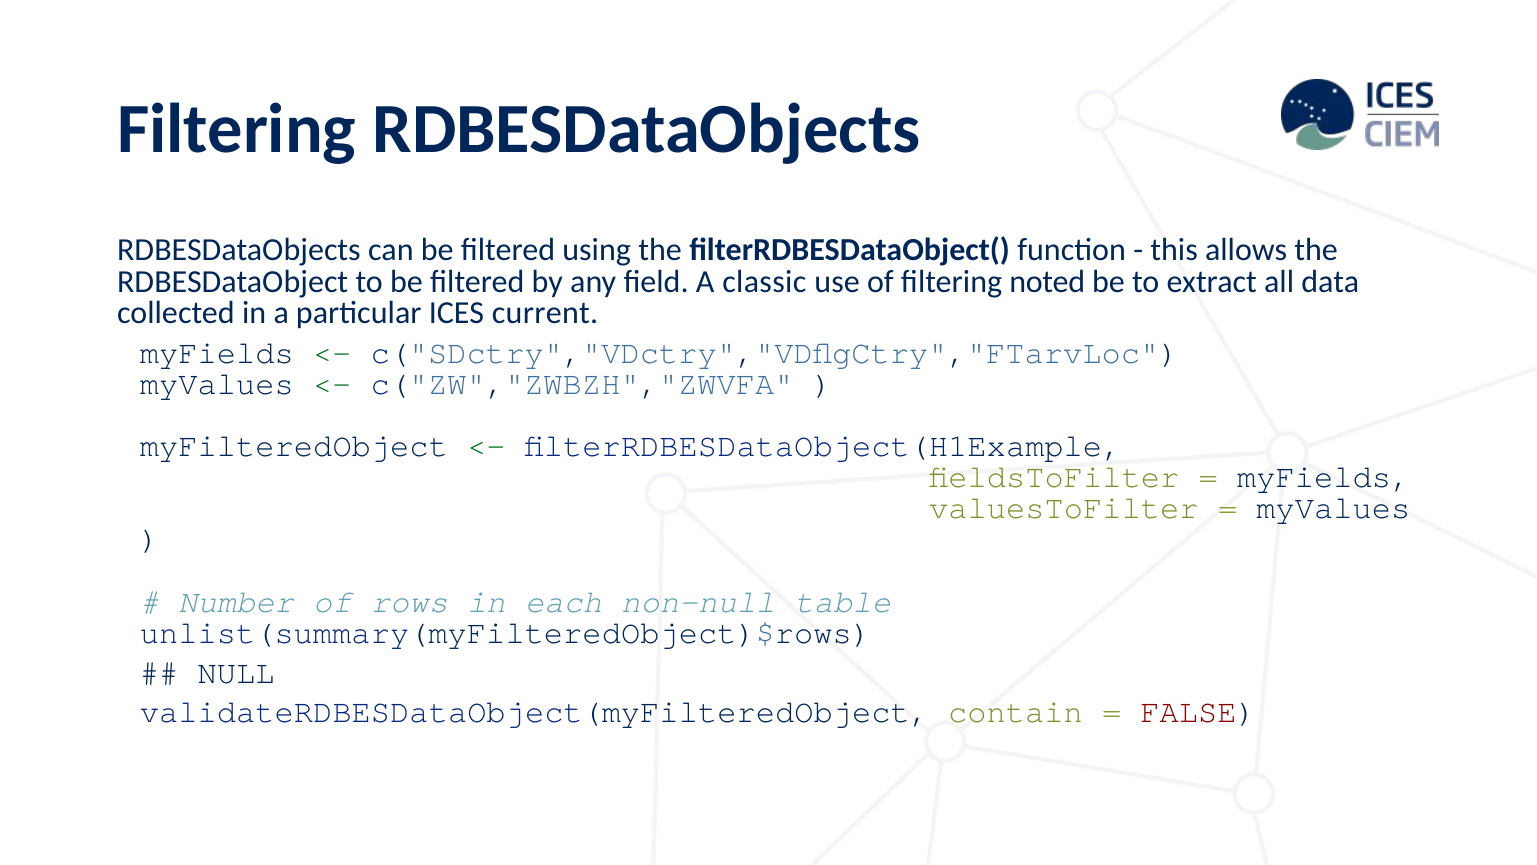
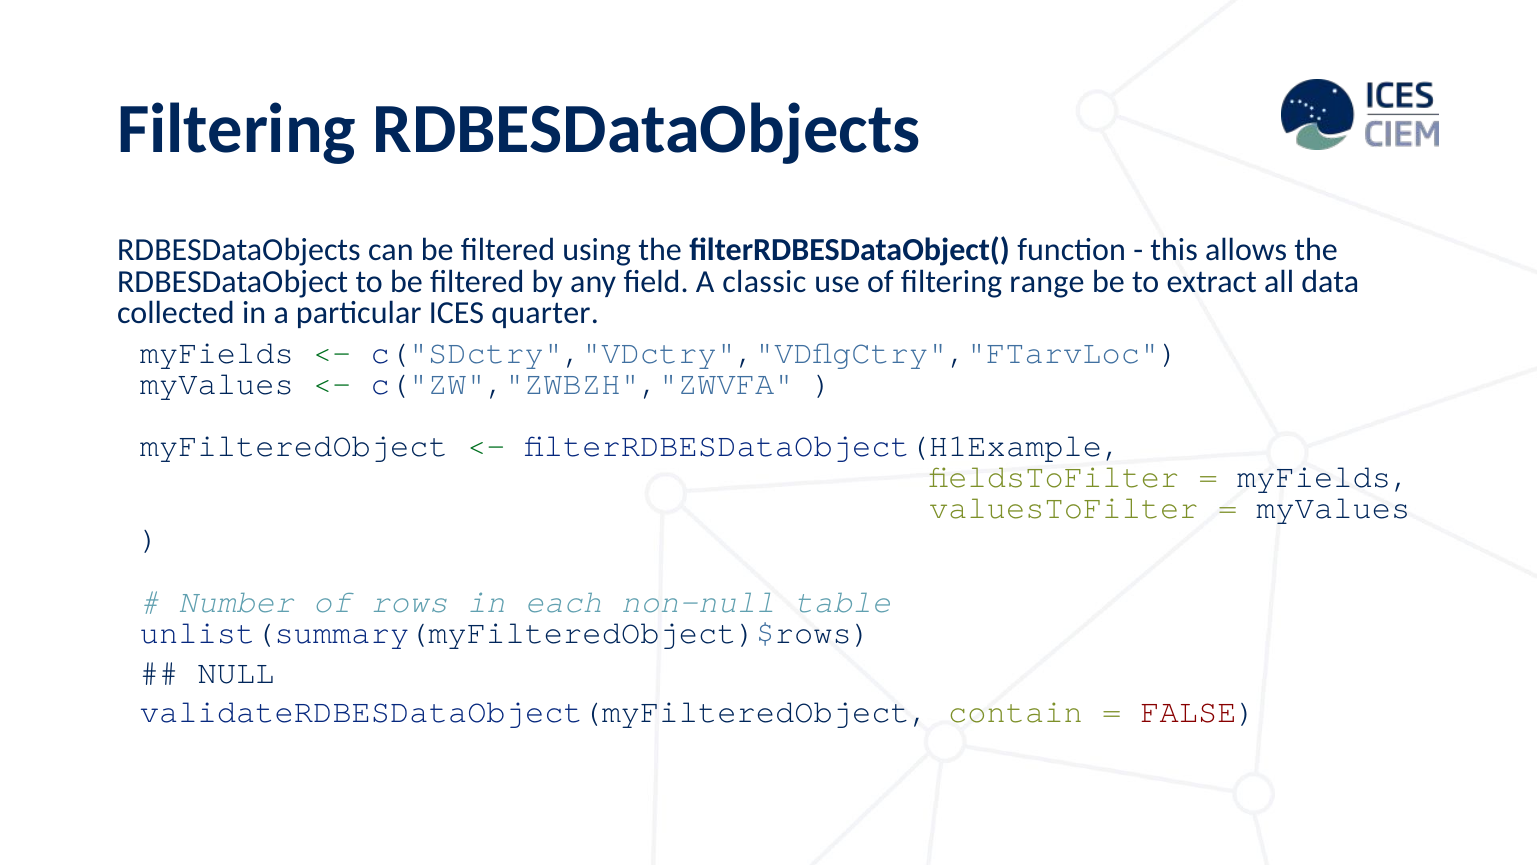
noted: noted -> range (1047, 281)
current: current -> quarter (545, 313)
